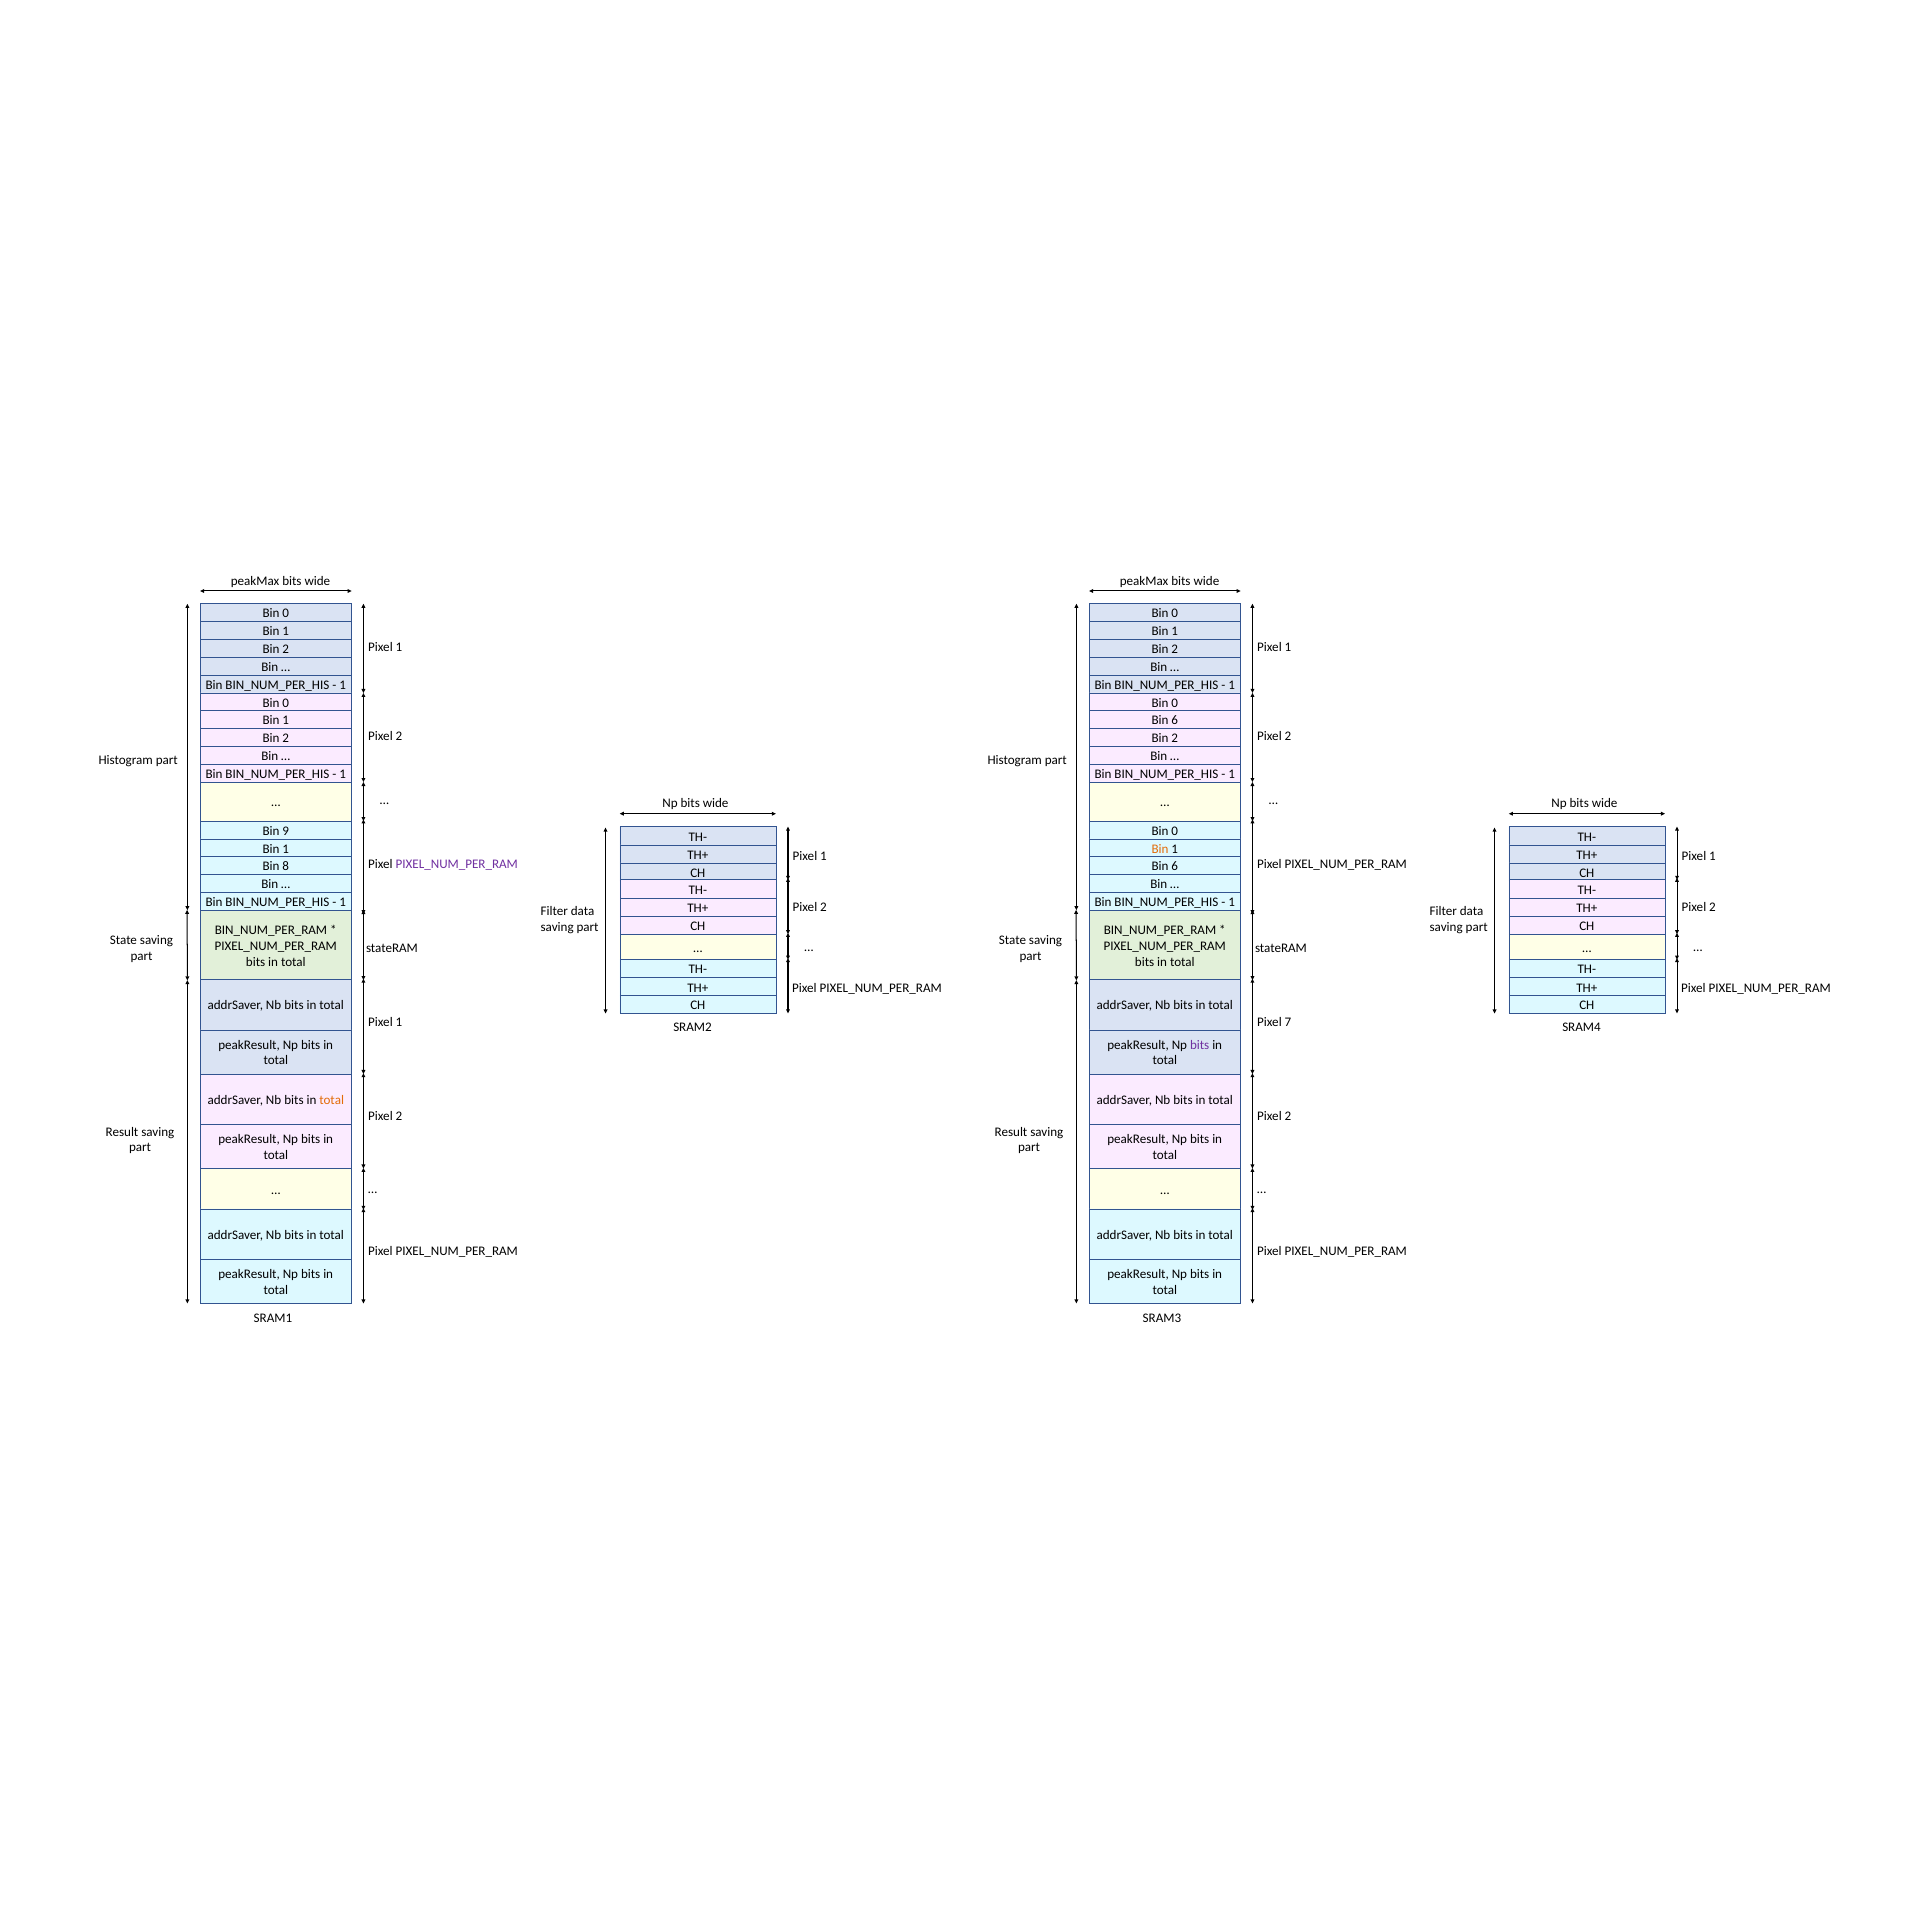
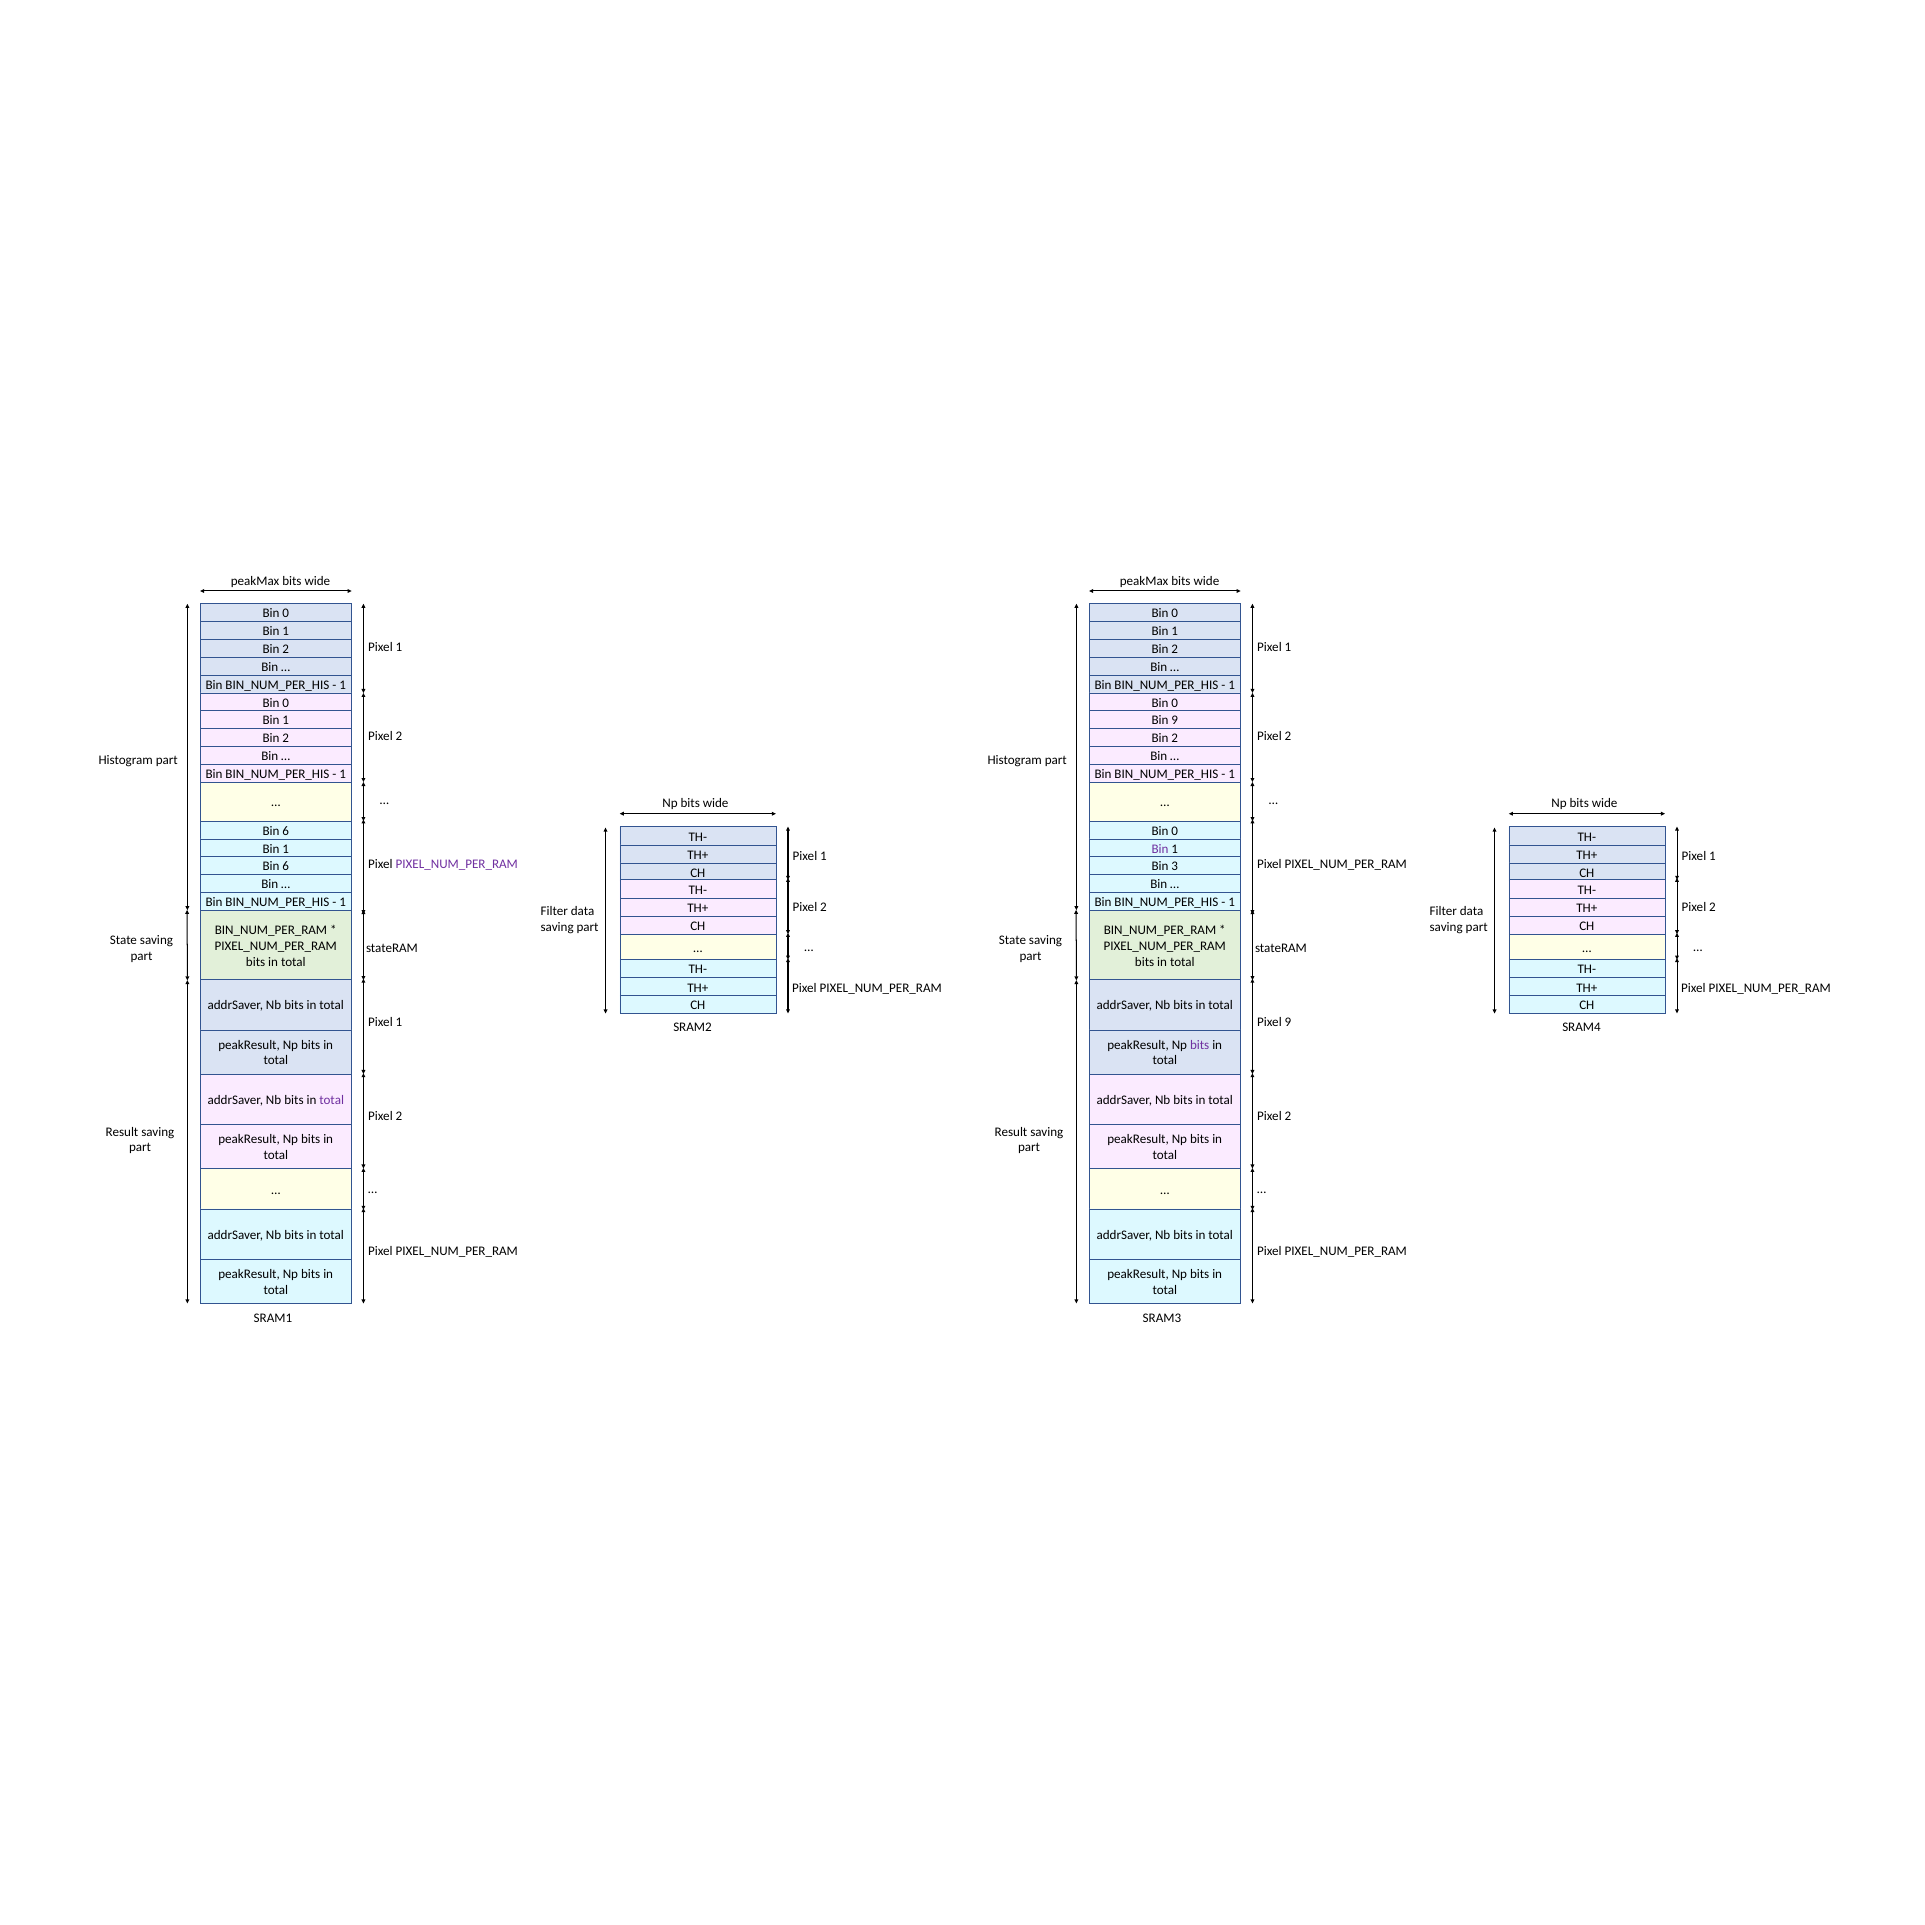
6: 6 -> 9 (1175, 721)
9: 9 -> 6 (286, 831)
Bin colour: orange -> purple (1160, 849)
8: 8 -> 6 (286, 867)
6: 6 -> 3 (1175, 867)
Pixel 7: 7 -> 9 (1288, 1022)
total colour: orange -> purple (332, 1100)
